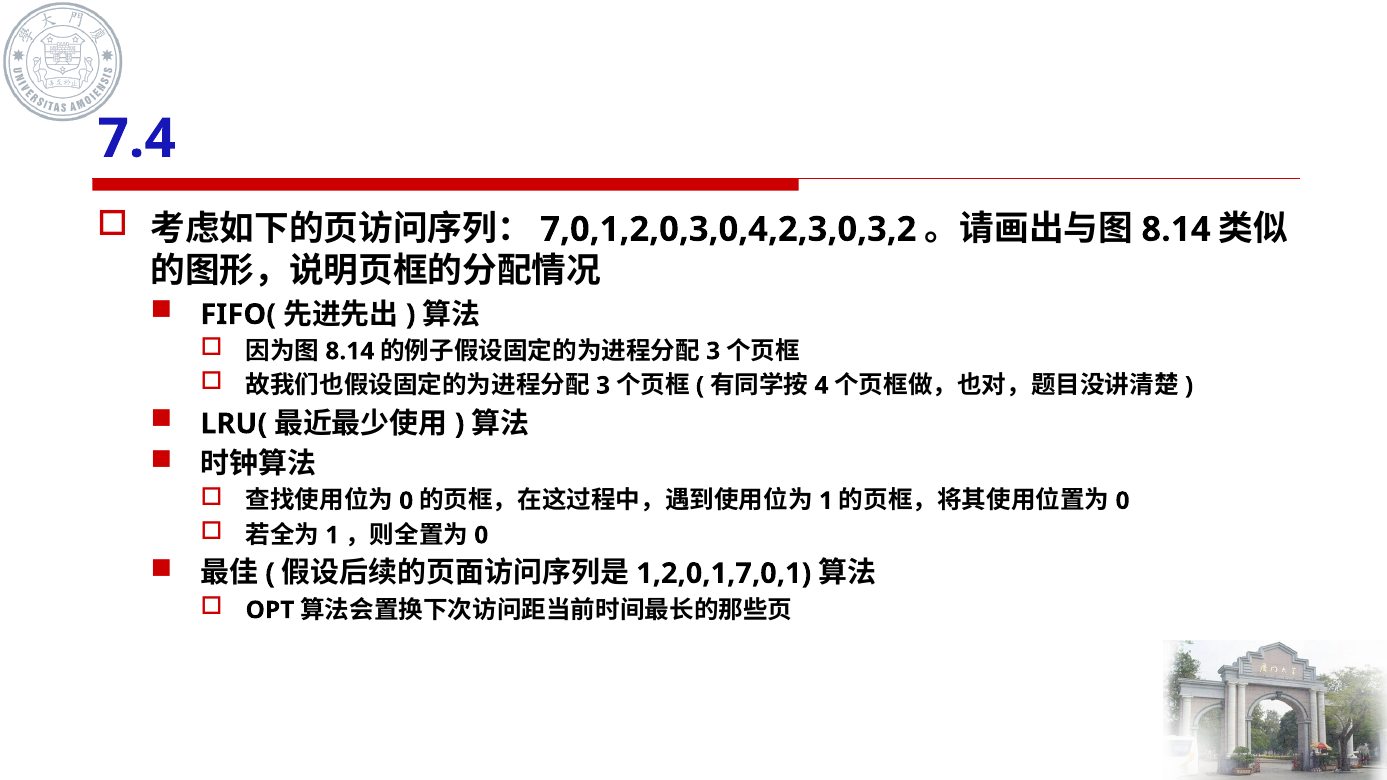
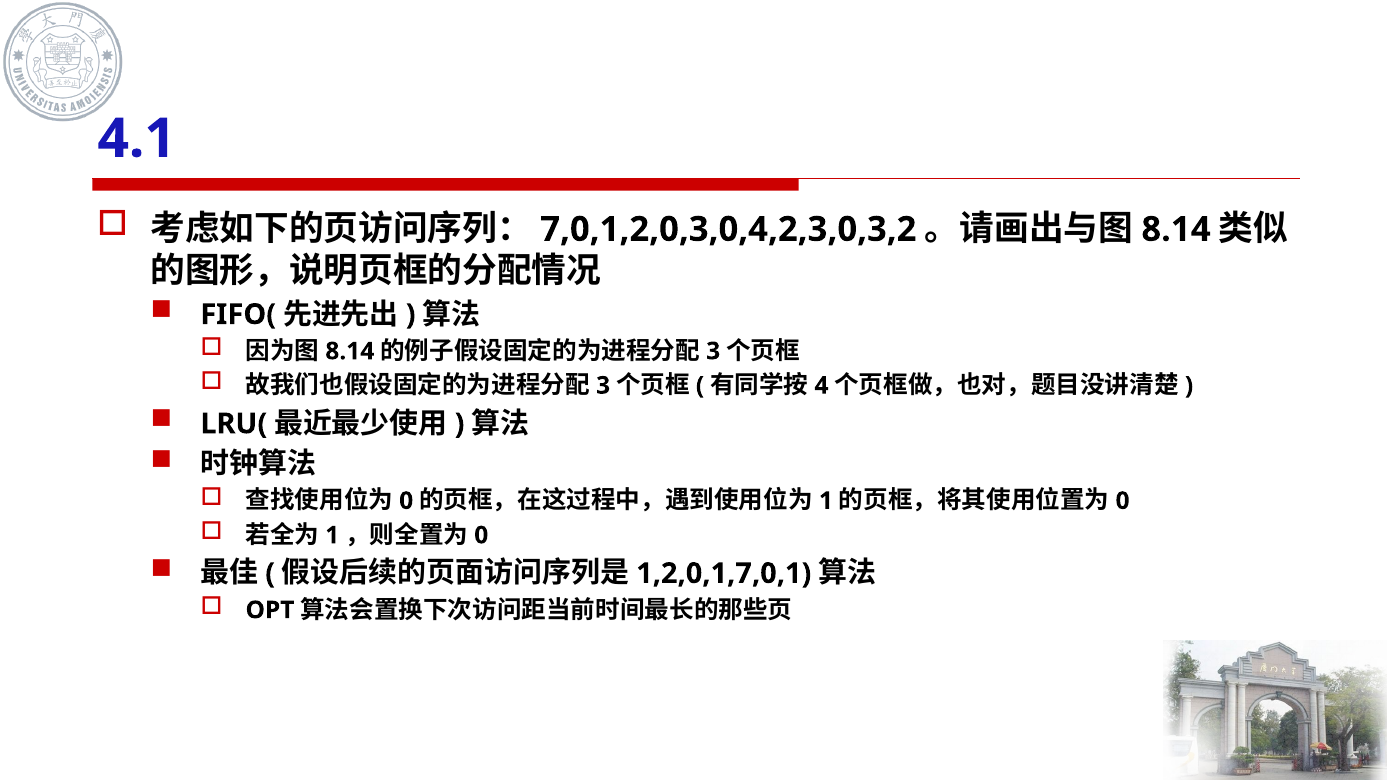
7.4: 7.4 -> 4.1 (137, 139)
